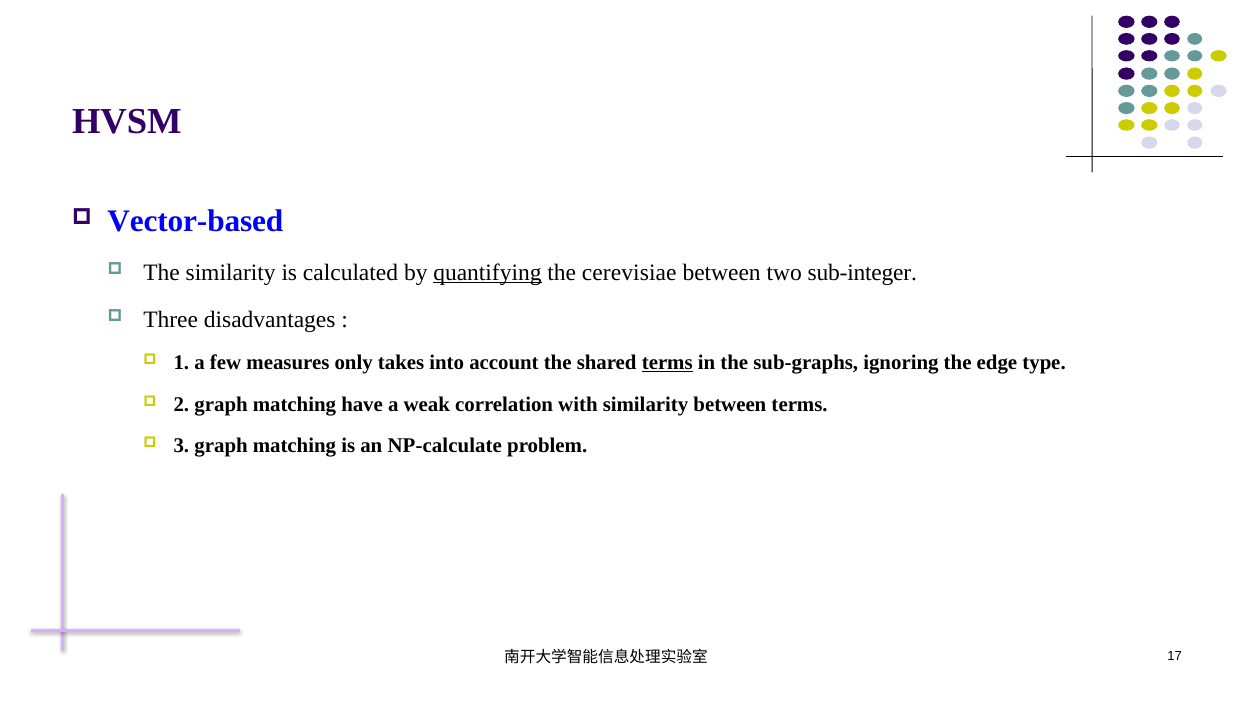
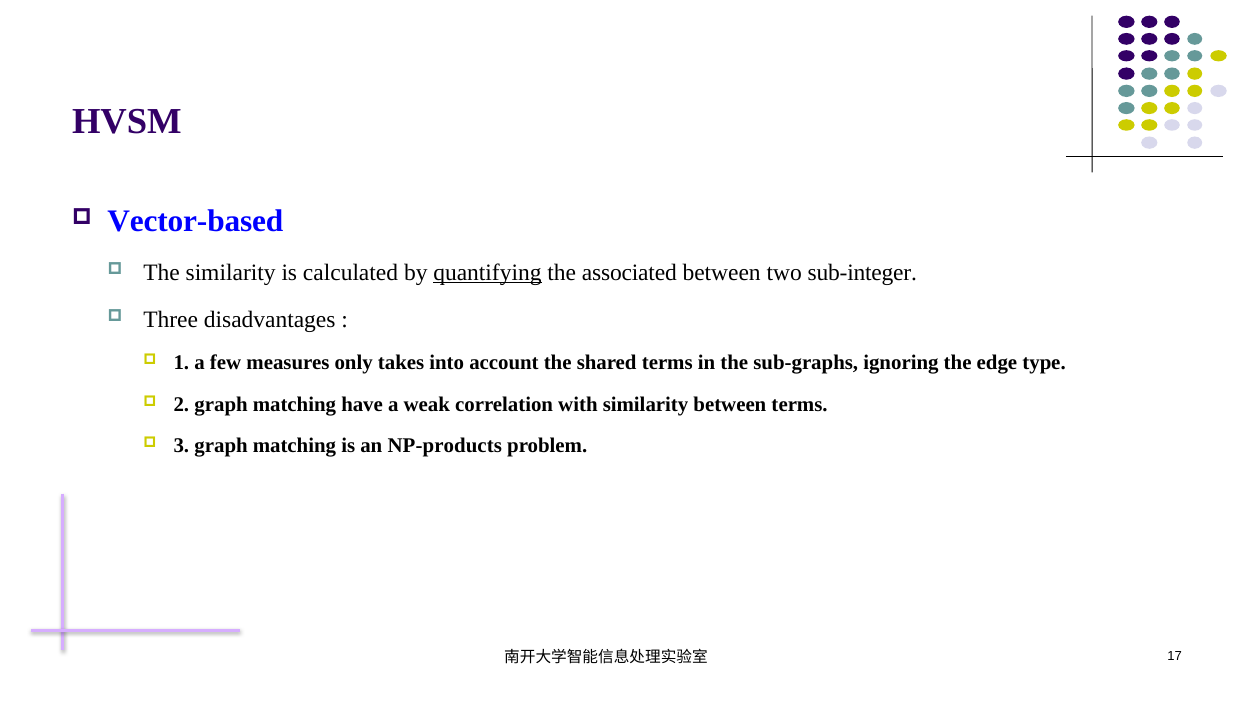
cerevisiae: cerevisiae -> associated (629, 273)
terms underline: present -> none (667, 363)
NP-calculate: NP-calculate -> NP-products (445, 446)
